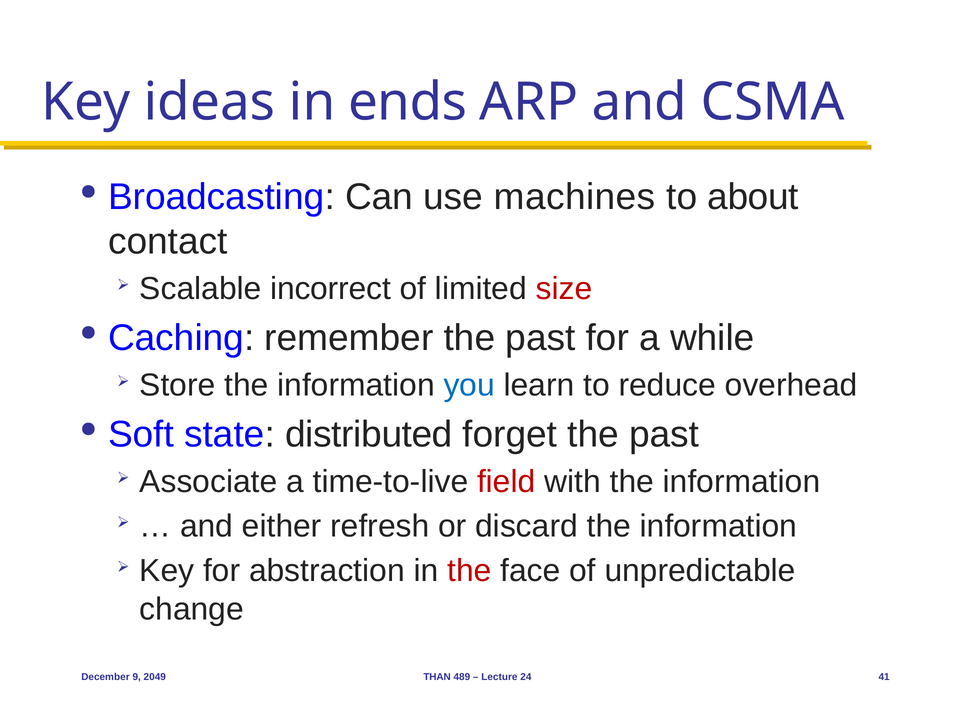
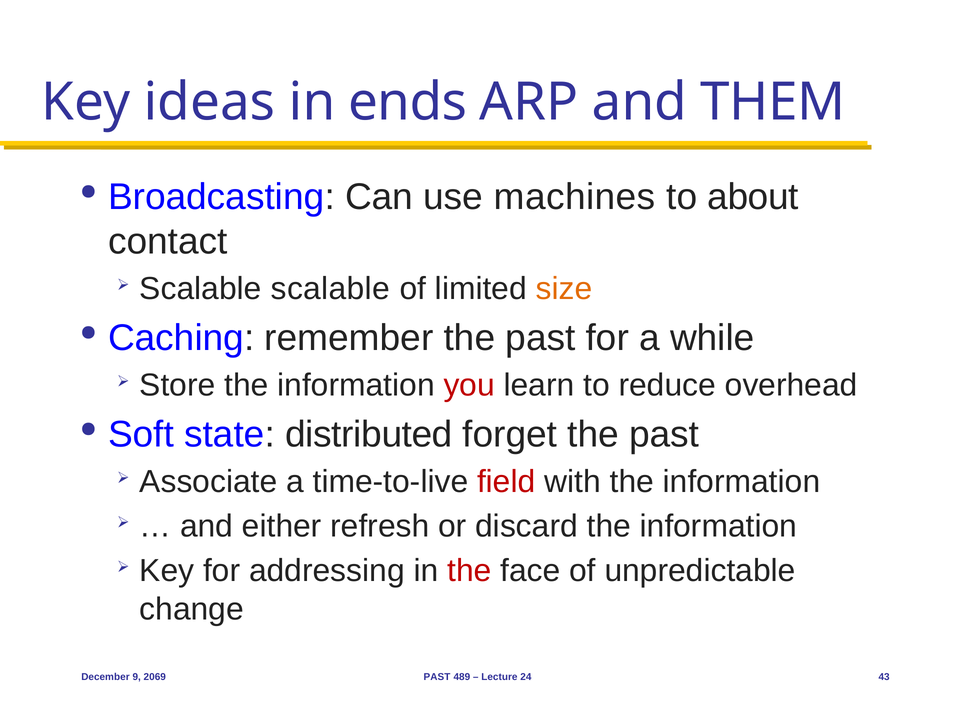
CSMA: CSMA -> THEM (773, 102)
Scalable incorrect: incorrect -> scalable (330, 289)
size colour: red -> orange (564, 289)
you colour: blue -> red (469, 385)
abstraction: abstraction -> addressing (327, 571)
2049: 2049 -> 2069 (155, 677)
THAN: THAN -> PAST (437, 677)
41: 41 -> 43 (884, 677)
